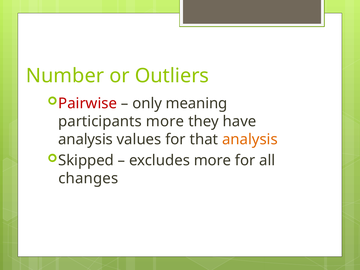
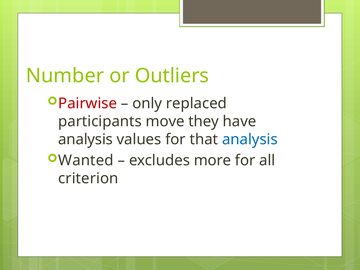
meaning: meaning -> replaced (196, 103)
participants more: more -> move (165, 121)
analysis colour: orange -> blue (250, 139)
Skipped: Skipped -> Wanted (86, 160)
changes: changes -> criterion (88, 178)
